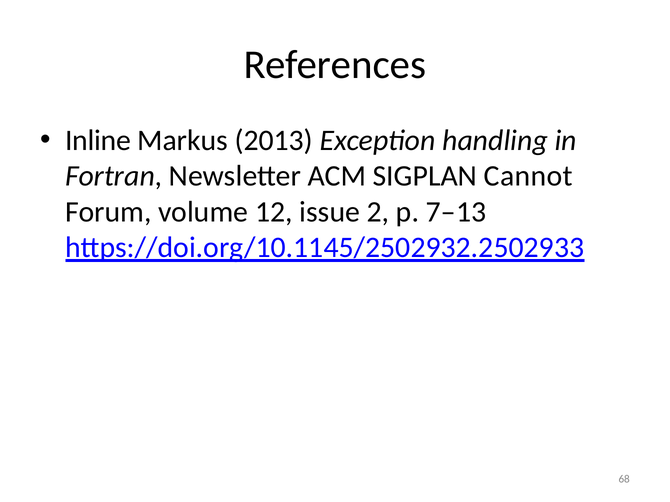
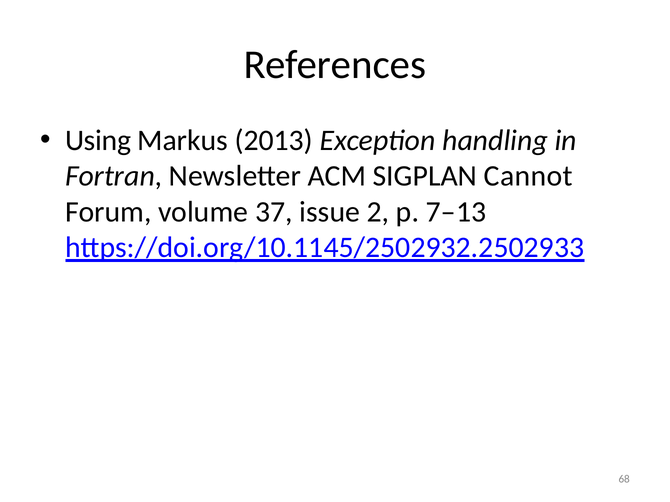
Inline: Inline -> Using (98, 141)
12: 12 -> 37 (274, 212)
